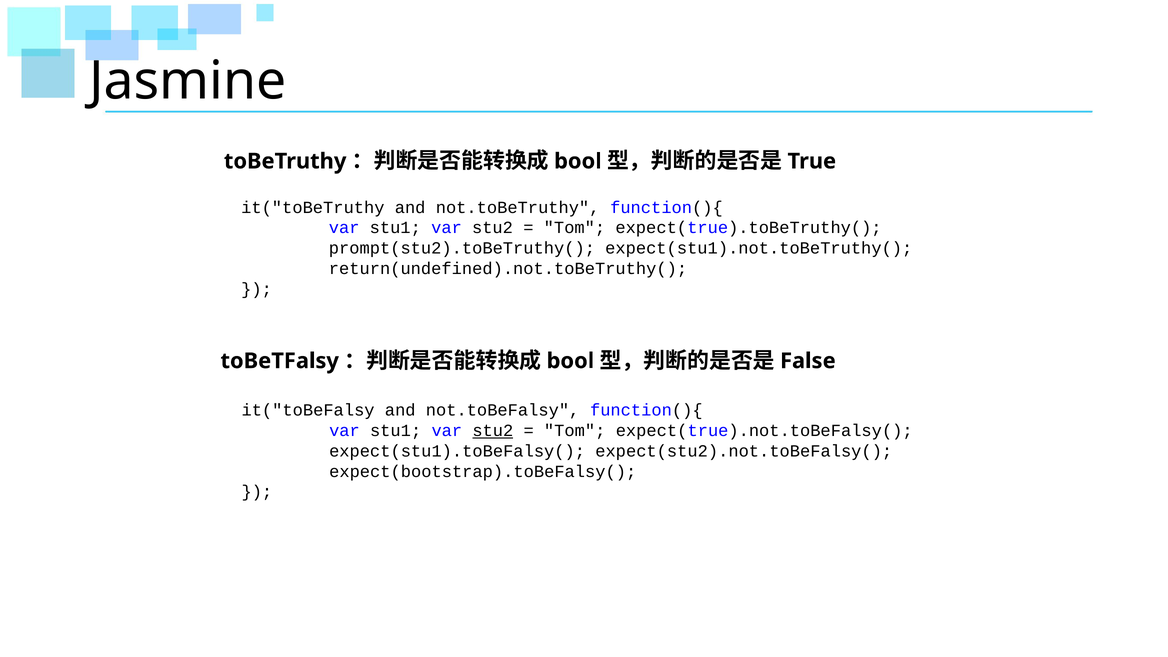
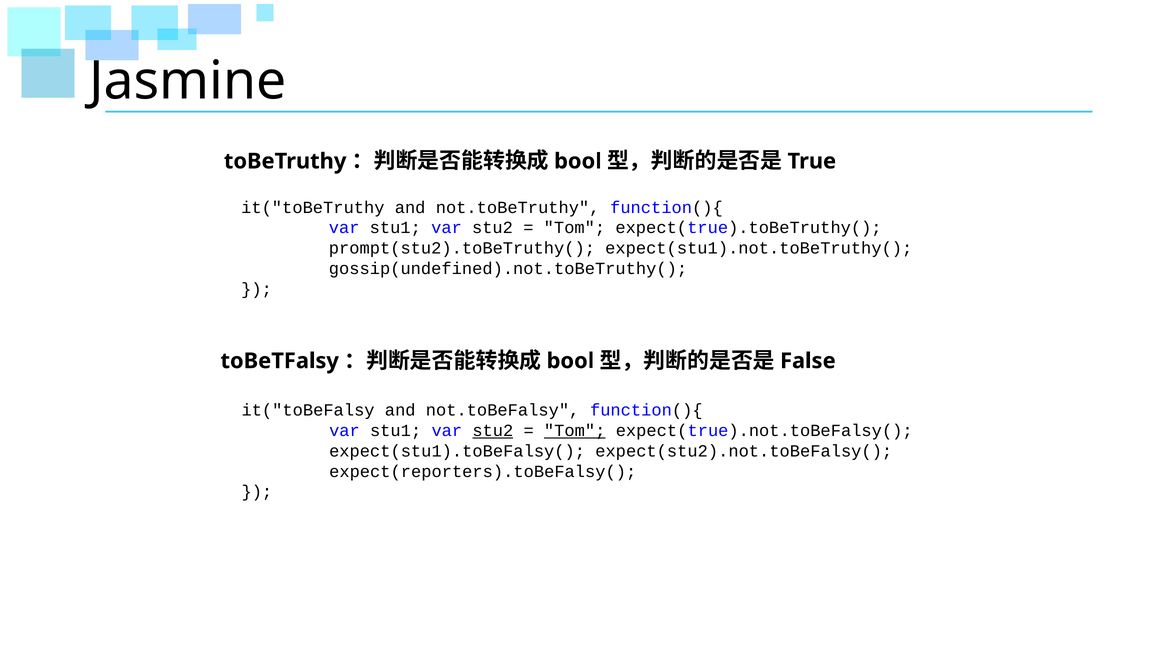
return(undefined).not.toBeTruthy(: return(undefined).not.toBeTruthy( -> gossip(undefined).not.toBeTruthy( (508, 269)
Tom underline: none -> present (575, 431)
expect(bootstrap).toBeFalsy(: expect(bootstrap).toBeFalsy( -> expect(reporters).toBeFalsy( (483, 471)
